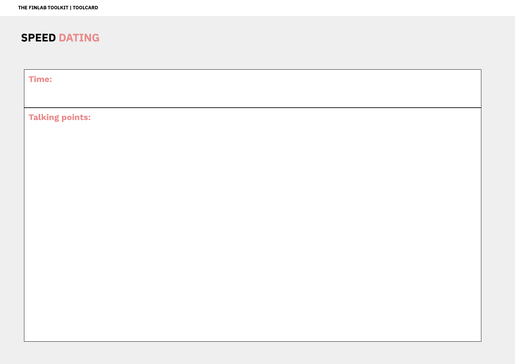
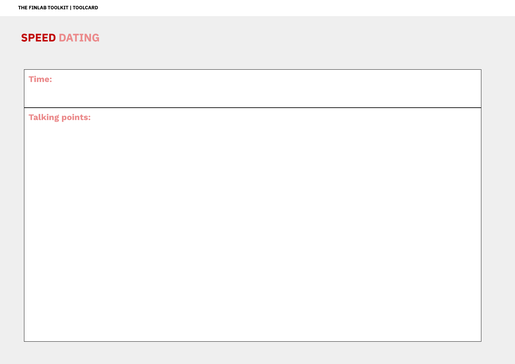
SPEED colour: black -> red (38, 38)
